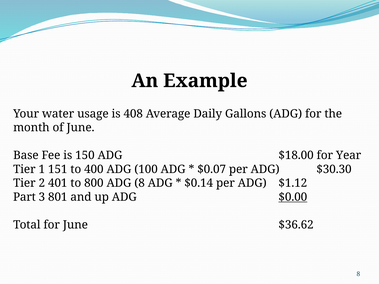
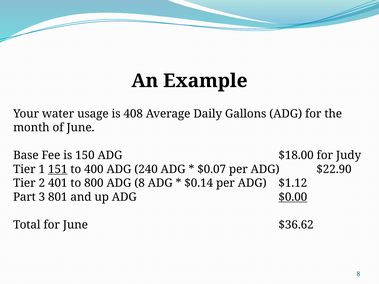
Year: Year -> Judy (349, 156)
151 underline: none -> present (58, 169)
100: 100 -> 240 (146, 169)
$30.30: $30.30 -> $22.90 (334, 169)
